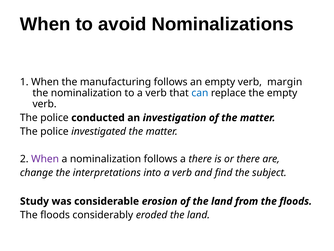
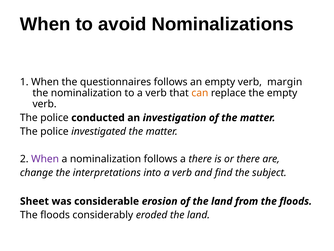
manufacturing: manufacturing -> questionnaires (116, 82)
can colour: blue -> orange (200, 93)
Study: Study -> Sheet (34, 201)
